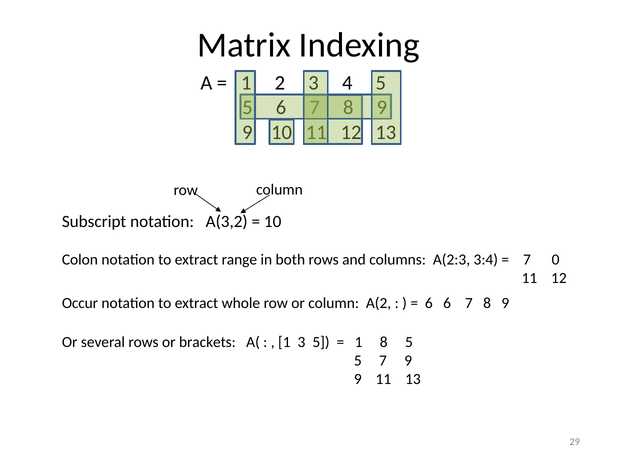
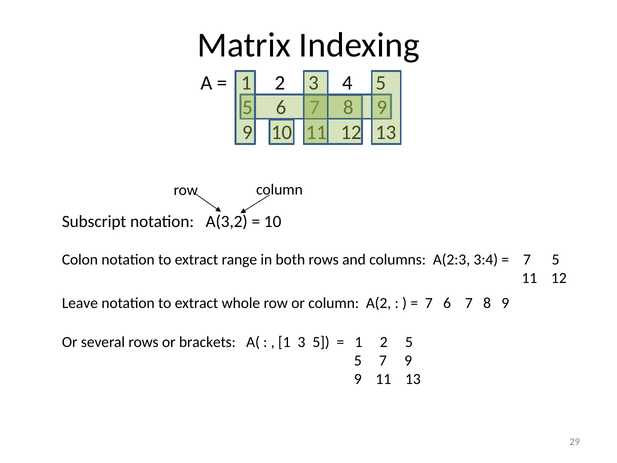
7 0: 0 -> 5 (556, 259)
Occur: Occur -> Leave (80, 303)
6: 6 -> 7 (429, 303)
8: 8 -> 2 (384, 342)
